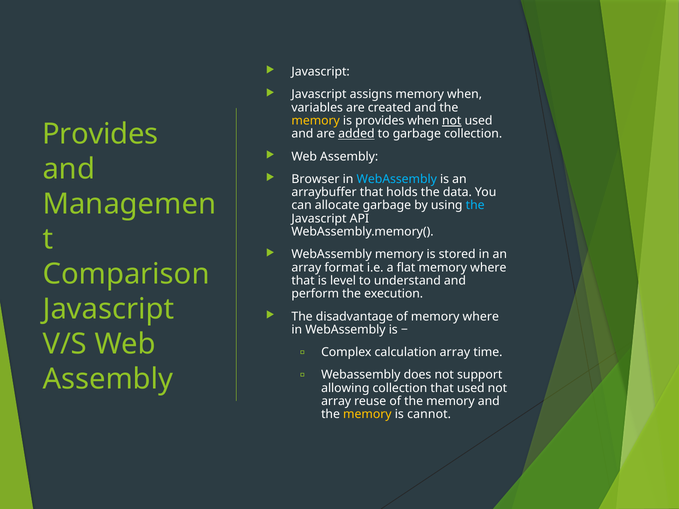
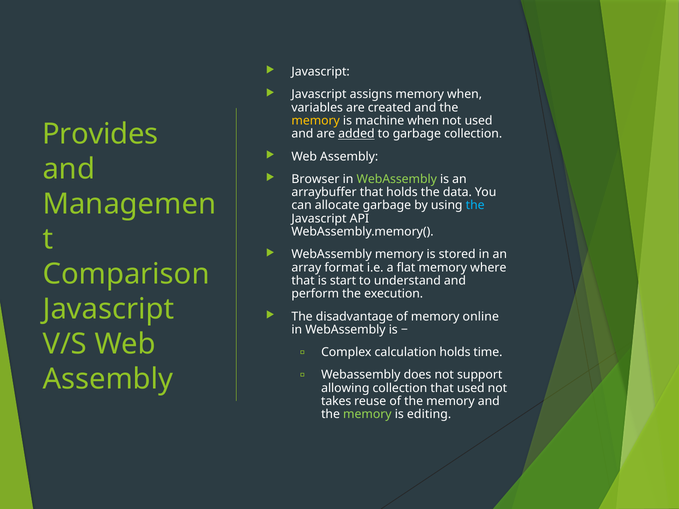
is provides: provides -> machine (380, 121)
not underline: present -> none (452, 121)
WebAssembly colour: light blue -> light green (397, 179)
level: level -> start (343, 281)
of memory where: where -> online (481, 317)
calculation array: array -> holds (455, 352)
array: array -> takes (336, 401)
memory colour: yellow -> light green (367, 415)
cannot: cannot -> editing (429, 415)
